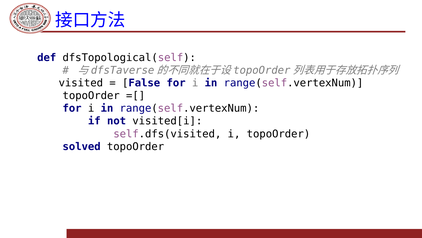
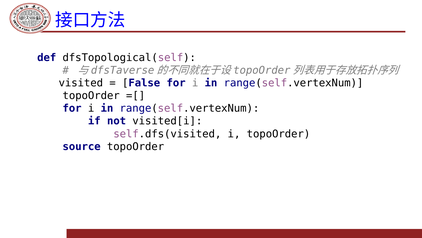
solved: solved -> source (82, 146)
